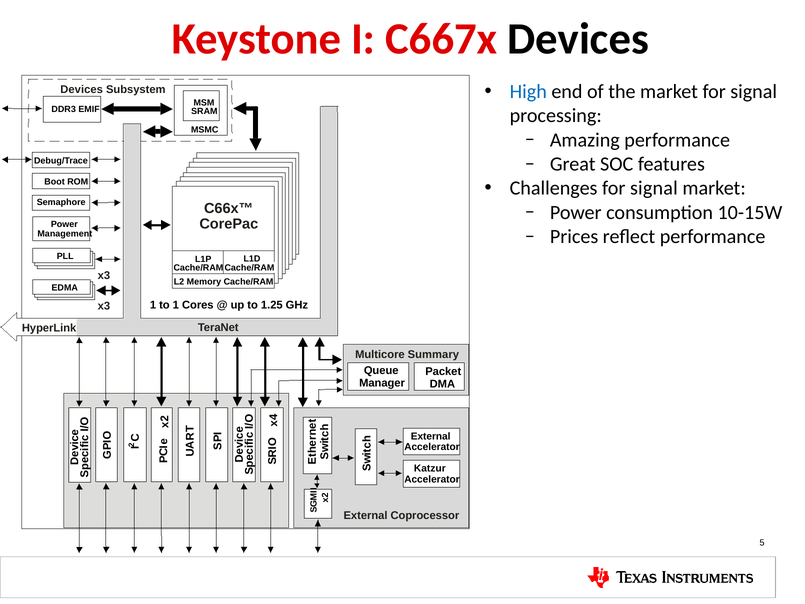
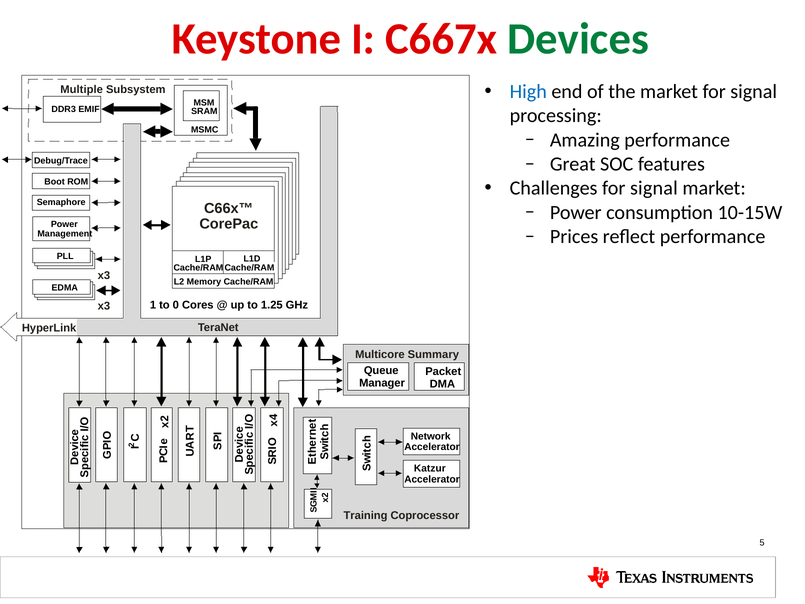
Devices colour: black -> green (578, 39)
Devices: Devices -> Multiple (82, 90)
to 1: 1 -> 0 (176, 305)
External: External -> Network (431, 436)
External: External -> Training (366, 516)
